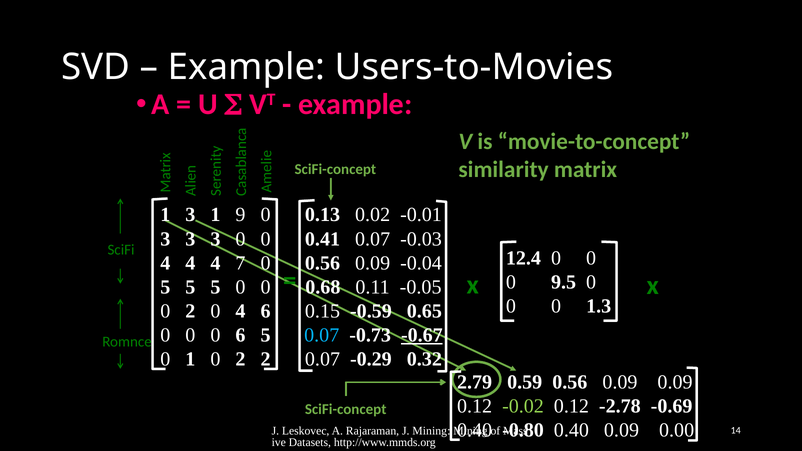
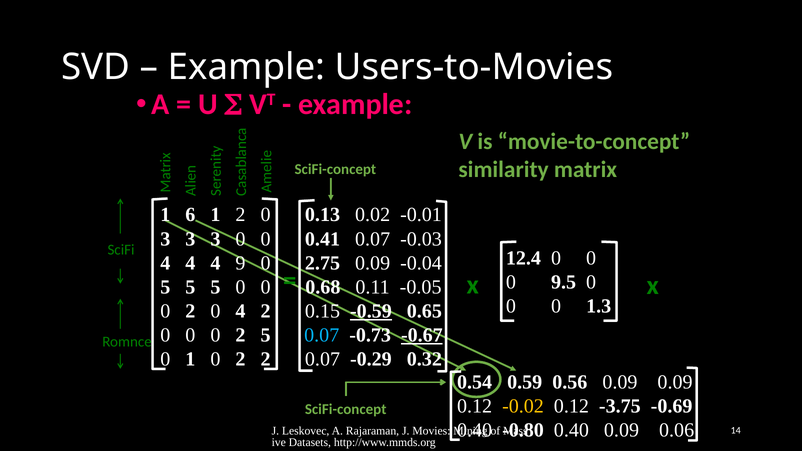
1 3: 3 -> 6 (190, 215)
1 9: 9 -> 2 (240, 215)
7: 7 -> 9 (240, 263)
0.56: 0.56 -> 2.75 (323, 263)
4 6: 6 -> 2 (266, 311)
-0.59 underline: none -> present (371, 311)
6: 6 -> 2 (240, 335)
2.79: 2.79 -> 0.54 (475, 382)
-0.02 colour: light green -> yellow (523, 406)
-2.78: -2.78 -> -3.75 (620, 406)
0.00: 0.00 -> 0.06 (677, 430)
J Mining: Mining -> Movies (431, 431)
